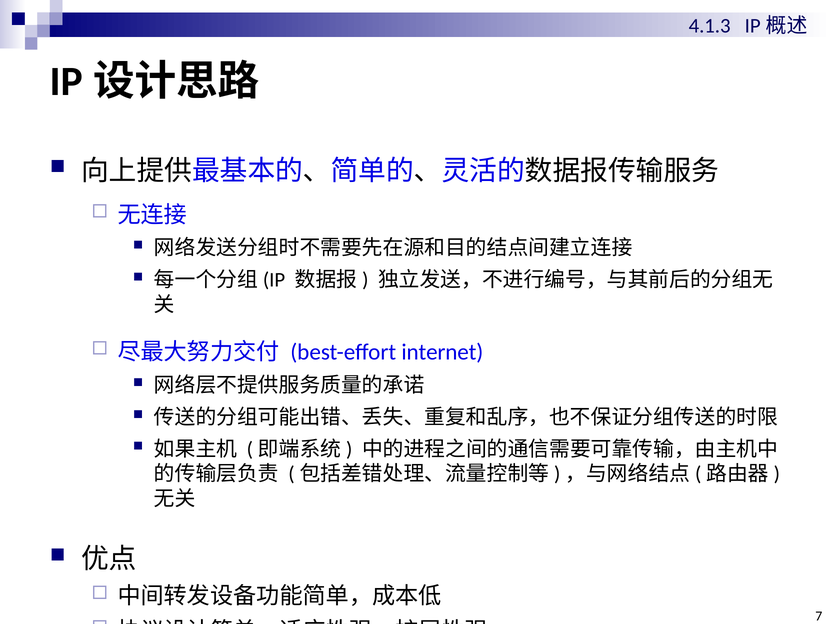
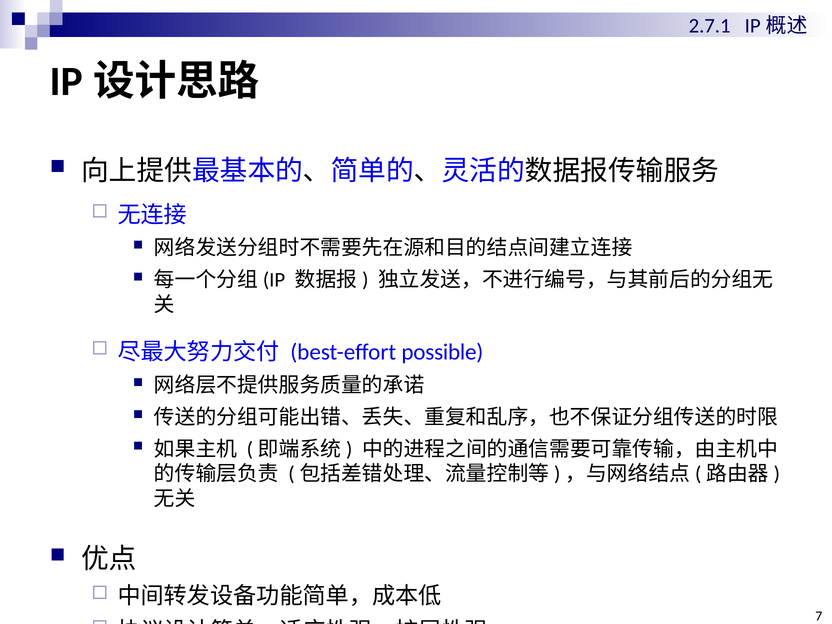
4.1.3: 4.1.3 -> 2.7.1 (710, 26)
internet: internet -> possible (442, 352)
